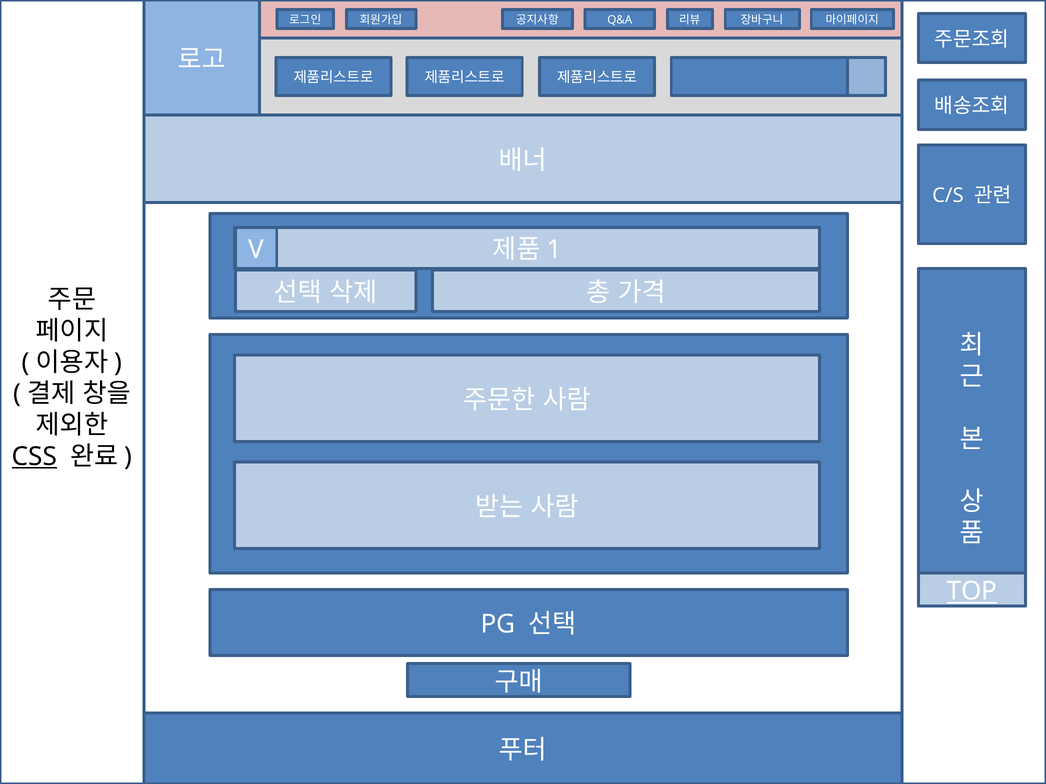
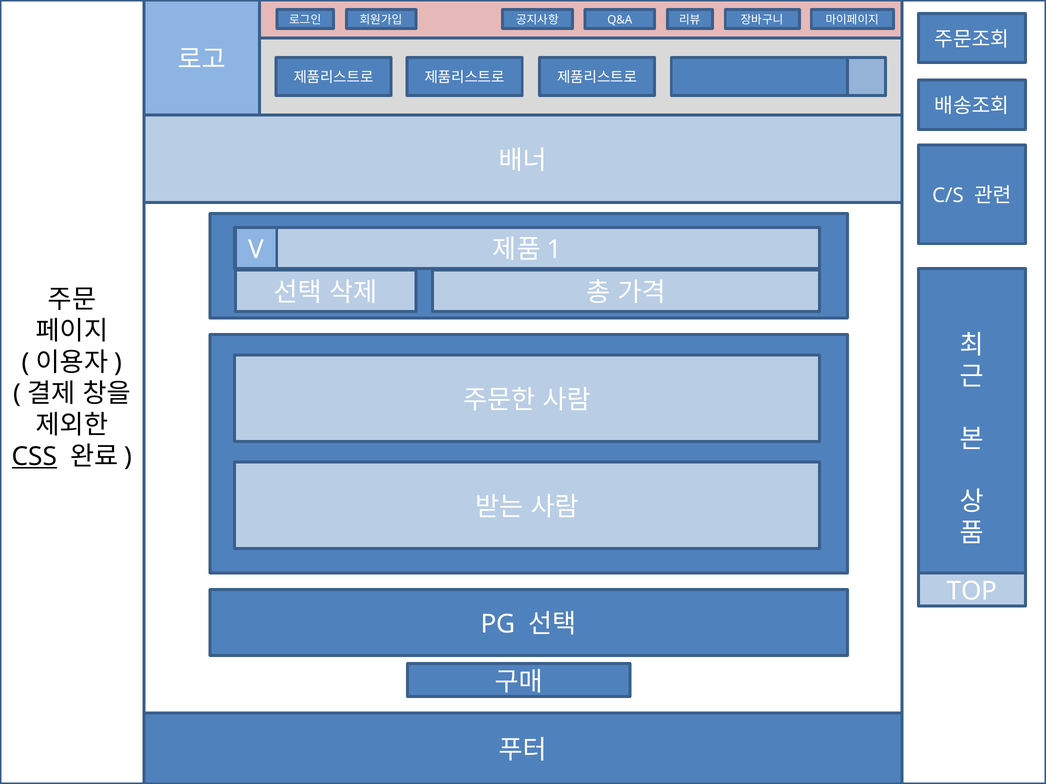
TOP underline: present -> none (972, 592)
